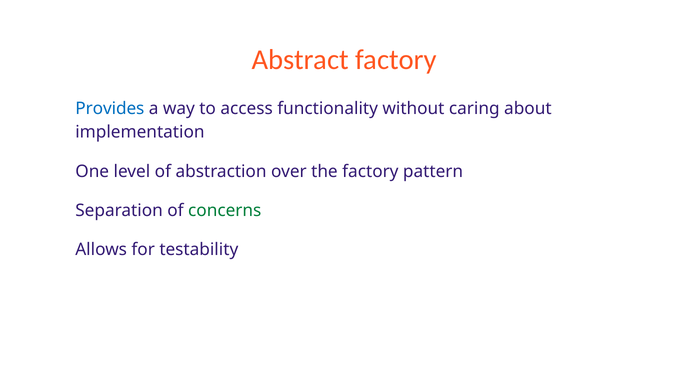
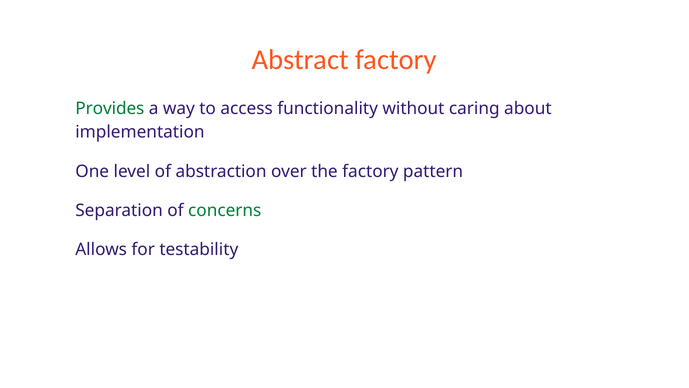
Provides colour: blue -> green (110, 108)
